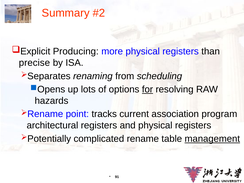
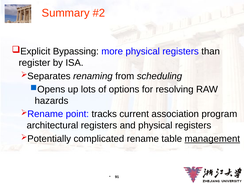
Producing: Producing -> Bypassing (76, 51)
precise: precise -> register (34, 63)
for underline: present -> none (147, 89)
